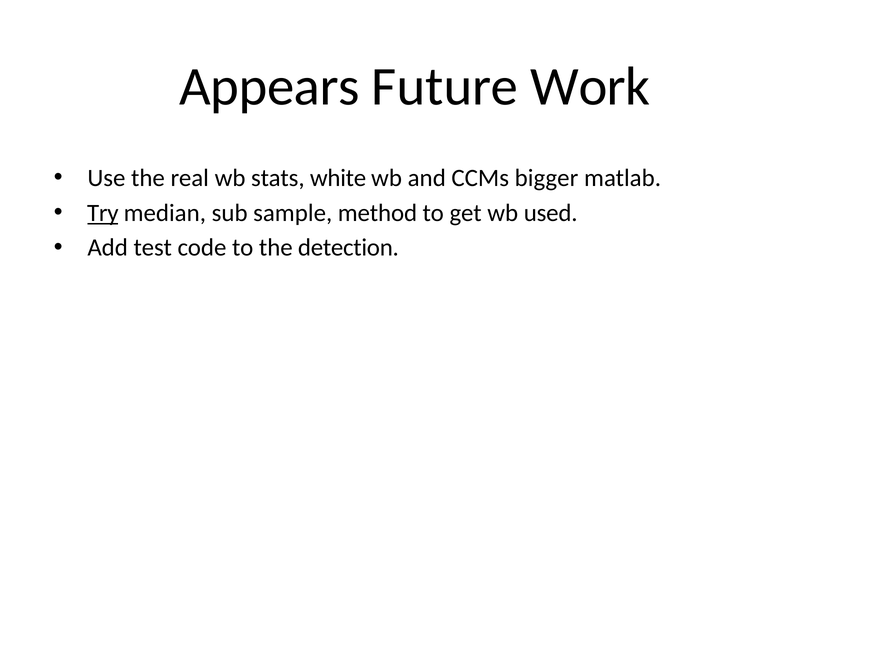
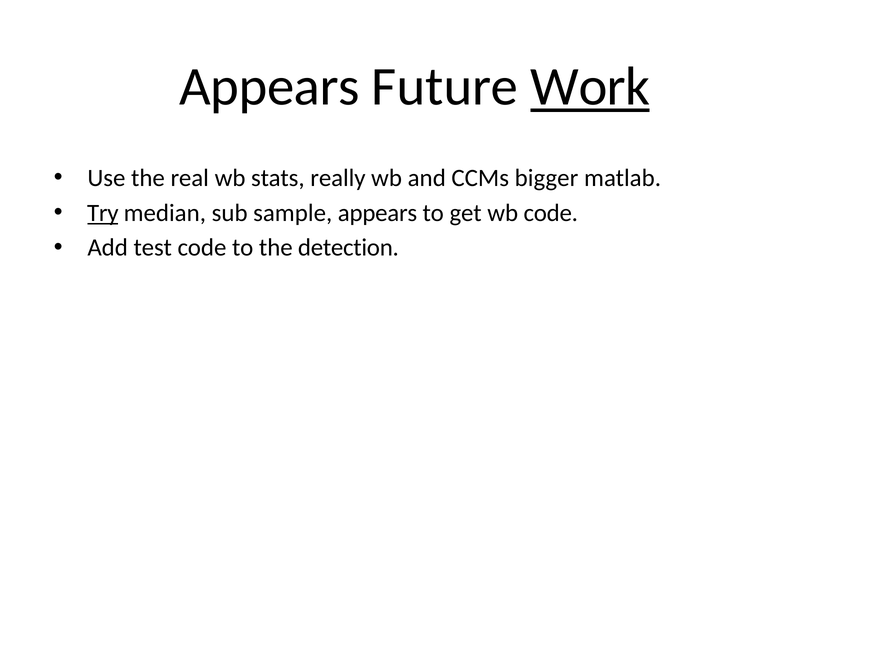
Work underline: none -> present (590, 87)
white: white -> really (338, 178)
sample method: method -> appears (378, 213)
wb used: used -> code (551, 213)
